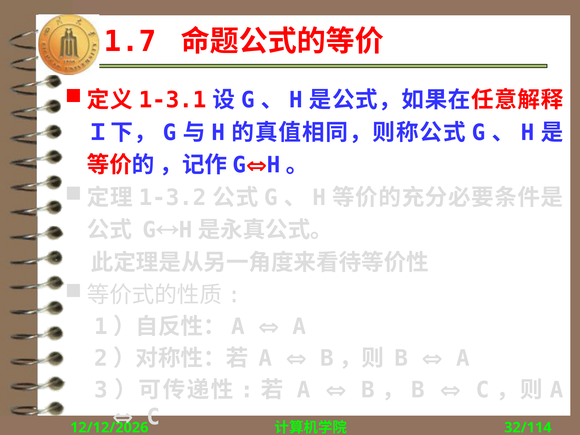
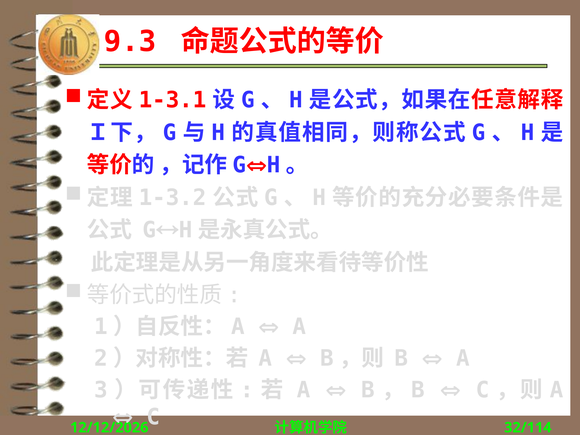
1.7: 1.7 -> 9.3 (130, 42)
